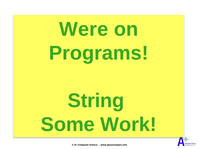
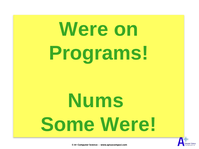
String: String -> Nums (96, 101)
Some Work: Work -> Were (128, 125)
